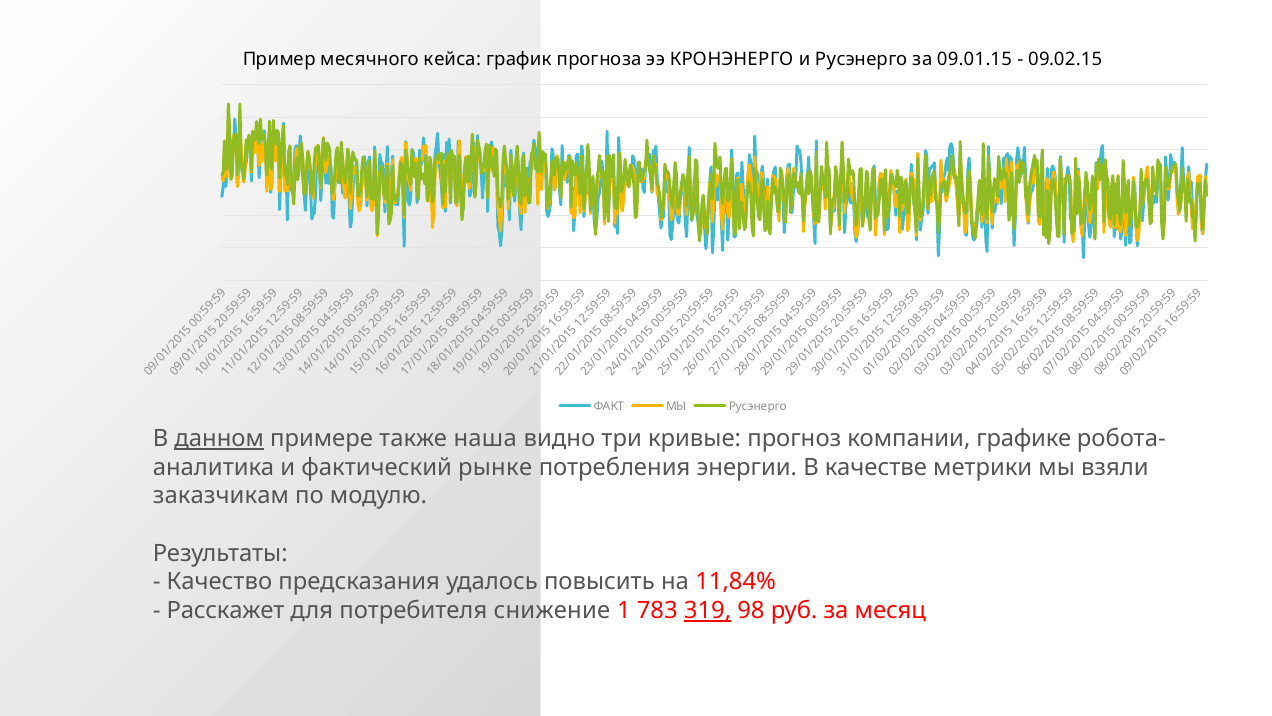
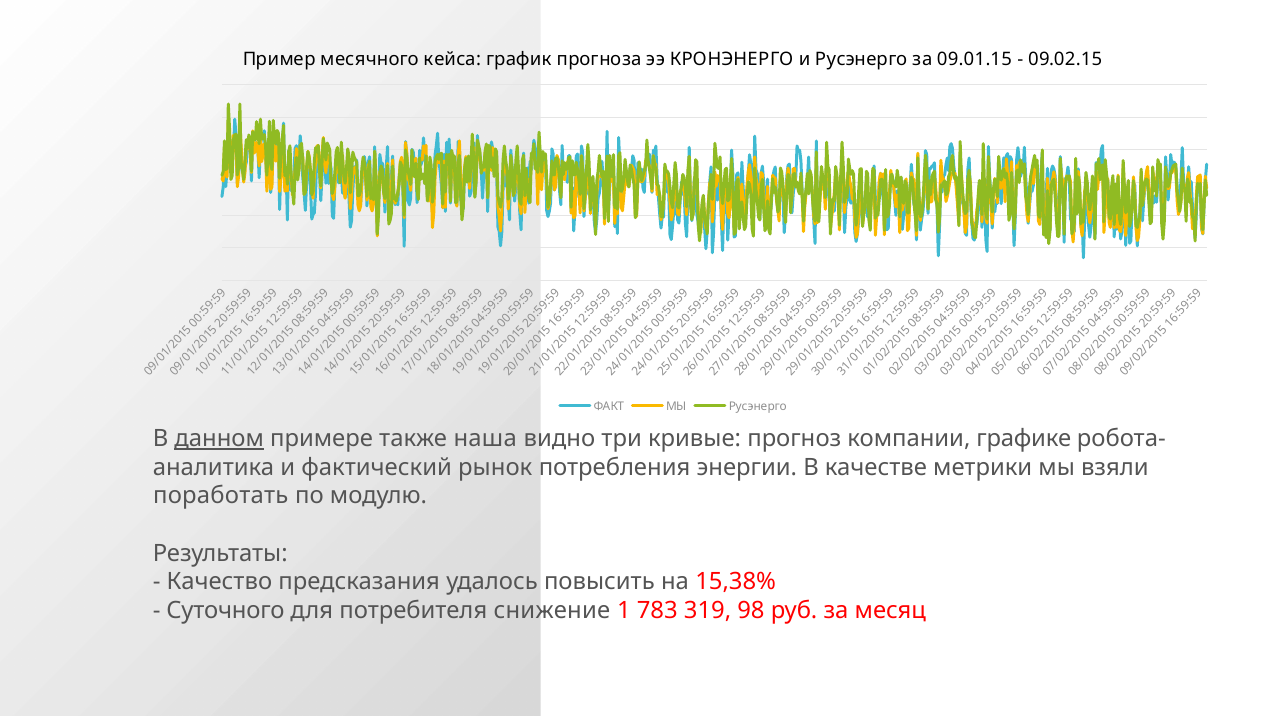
рынке: рынке -> рынок (495, 467)
заказчикам: заказчикам -> поработать (221, 496)
11,84%: 11,84% -> 15,38% (736, 582)
Расскажет: Расскажет -> Суточного (226, 610)
319 underline: present -> none (708, 610)
